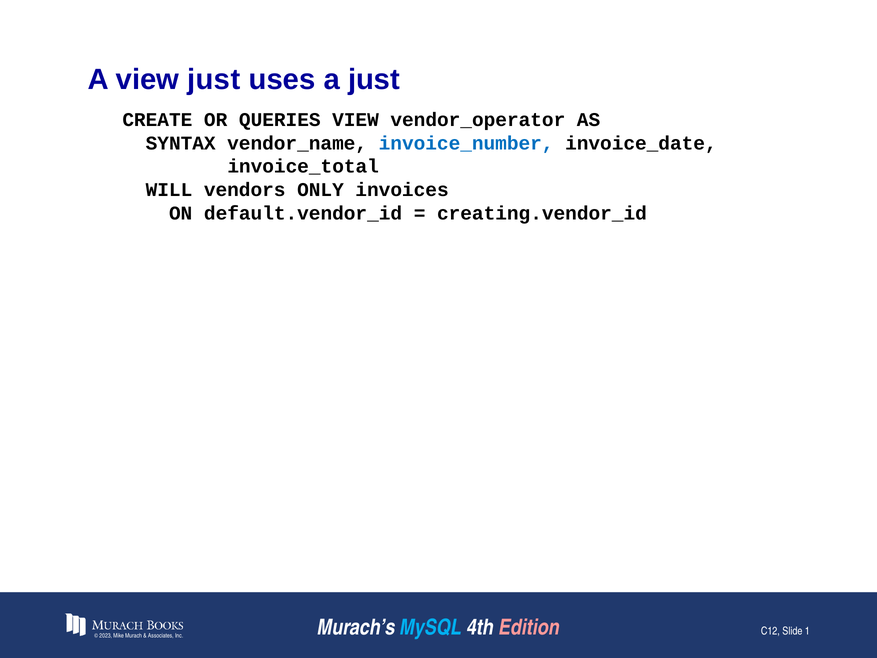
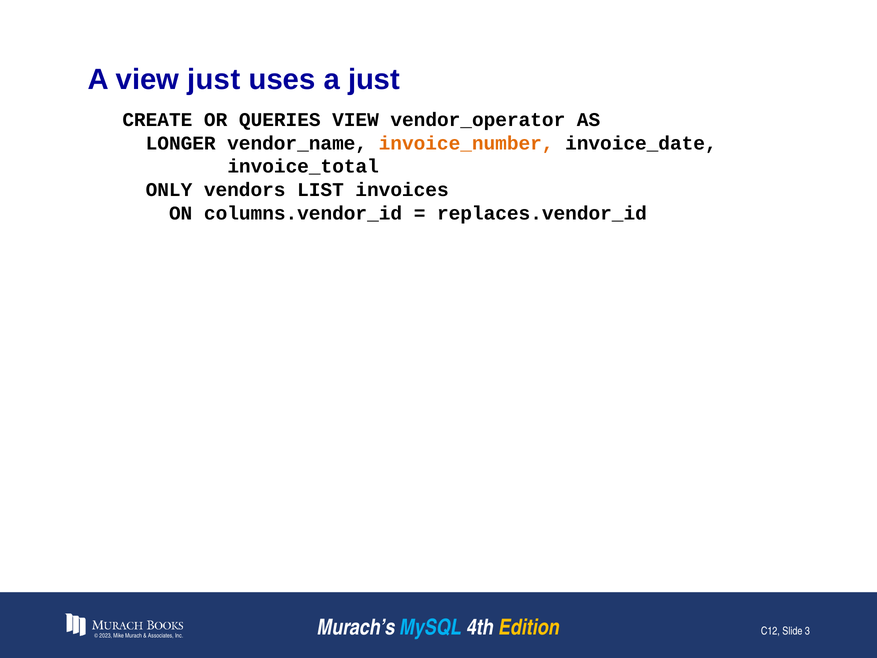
SYNTAX: SYNTAX -> LONGER (181, 143)
invoice_number colour: blue -> orange (466, 143)
WILL: WILL -> ONLY (169, 190)
ONLY: ONLY -> LIST (320, 190)
default.vendor_id: default.vendor_id -> columns.vendor_id (303, 213)
creating.vendor_id: creating.vendor_id -> replaces.vendor_id (542, 213)
Edition colour: pink -> yellow (529, 627)
1: 1 -> 3 (807, 631)
